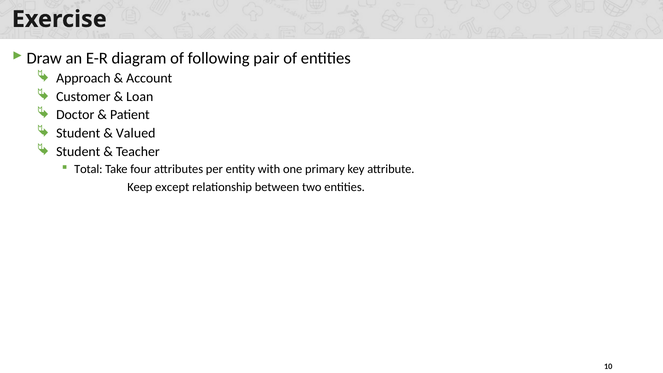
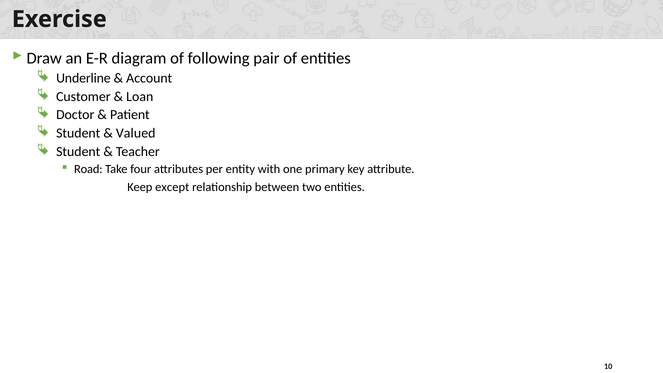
Approach: Approach -> Underline (83, 78)
Total: Total -> Road (88, 169)
